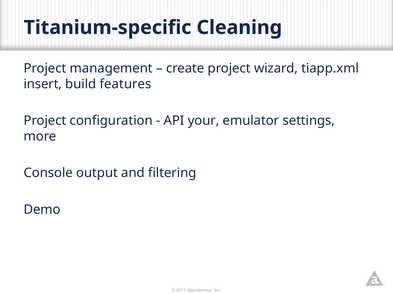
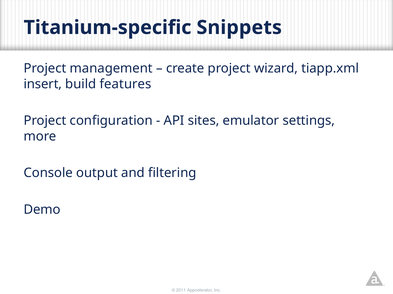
Cleaning: Cleaning -> Snippets (239, 28)
your: your -> sites (204, 121)
